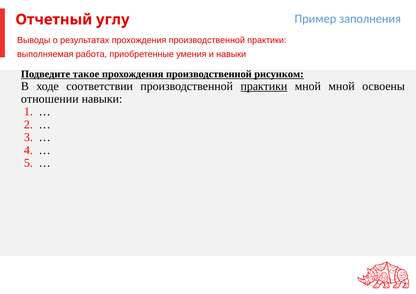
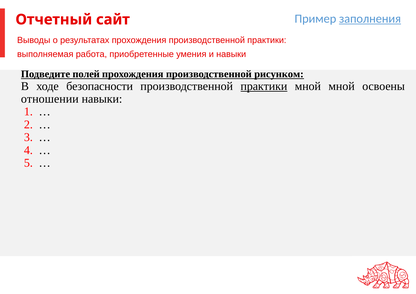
заполнения underline: none -> present (370, 19)
углу: углу -> сайт (113, 20)
такое: такое -> полей (86, 74)
соответствии: соответствии -> безопасности (100, 86)
